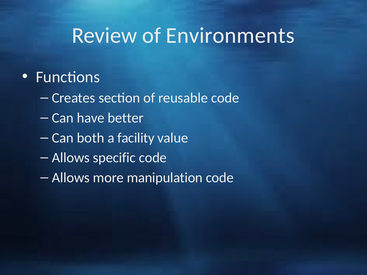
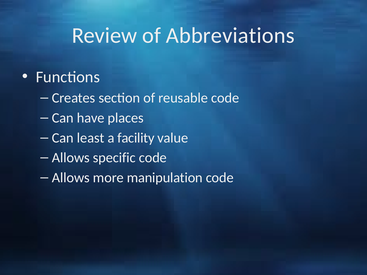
Environments: Environments -> Abbreviations (230, 36)
better: better -> places (126, 118)
both: both -> least (91, 138)
